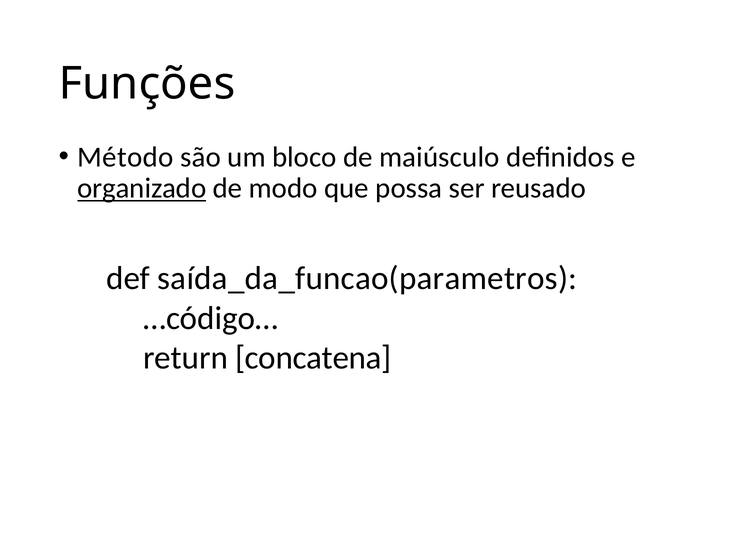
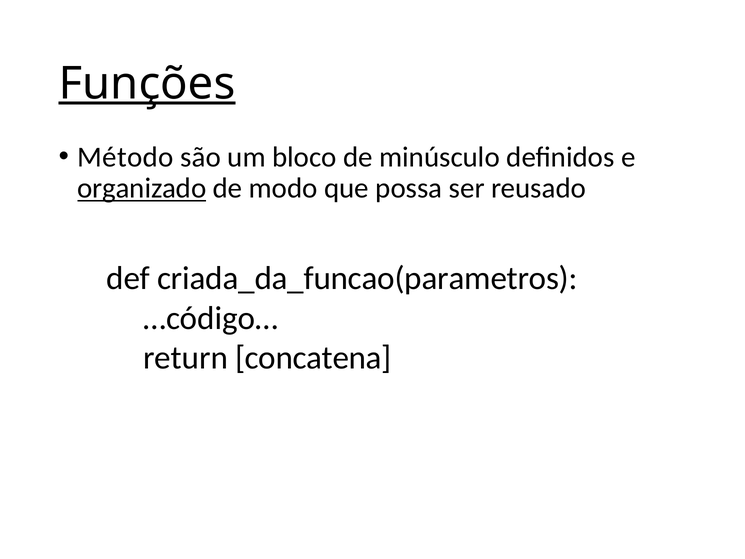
Funções underline: none -> present (147, 83)
maiúsculo: maiúsculo -> minúsculo (439, 157)
saída_da_funcao(parametros: saída_da_funcao(parametros -> criada_da_funcao(parametros (367, 278)
